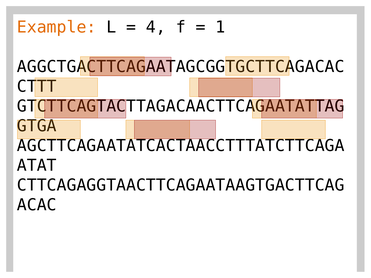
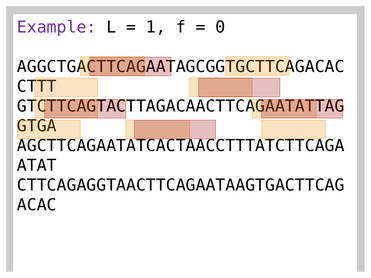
Example colour: orange -> purple (57, 27)
4: 4 -> 1 (156, 27)
1: 1 -> 0 (220, 27)
